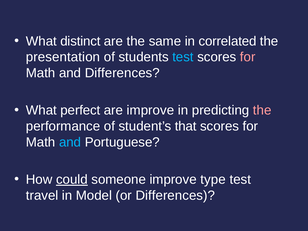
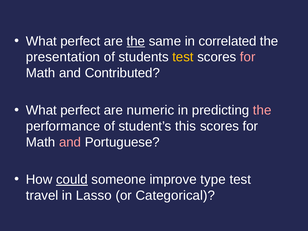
distinct: distinct -> perfect (80, 41)
the underline: none -> present (136, 41)
test colour: light blue -> yellow (183, 57)
and Differences: Differences -> Contributed (122, 73)
are improve: improve -> numeric (150, 110)
that: that -> this (186, 126)
and colour: light blue -> pink (70, 142)
Model: Model -> Lasso (94, 195)
or Differences: Differences -> Categorical (175, 195)
